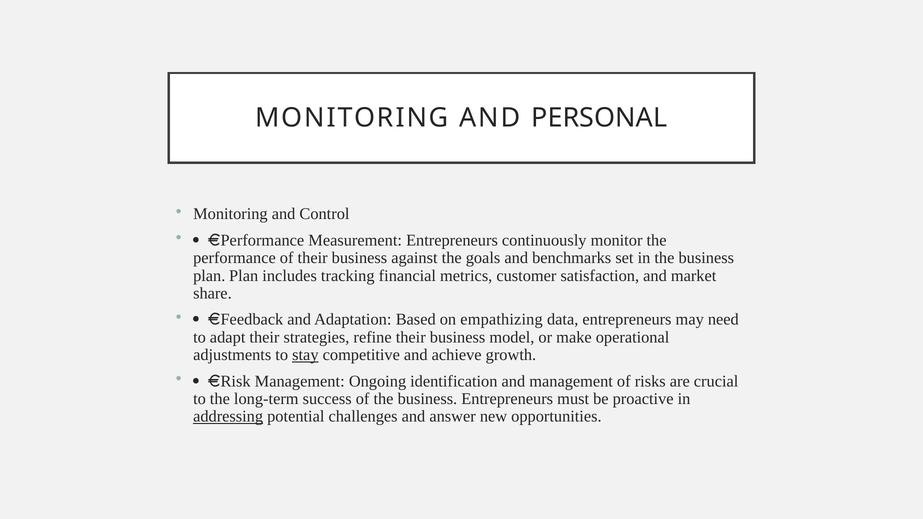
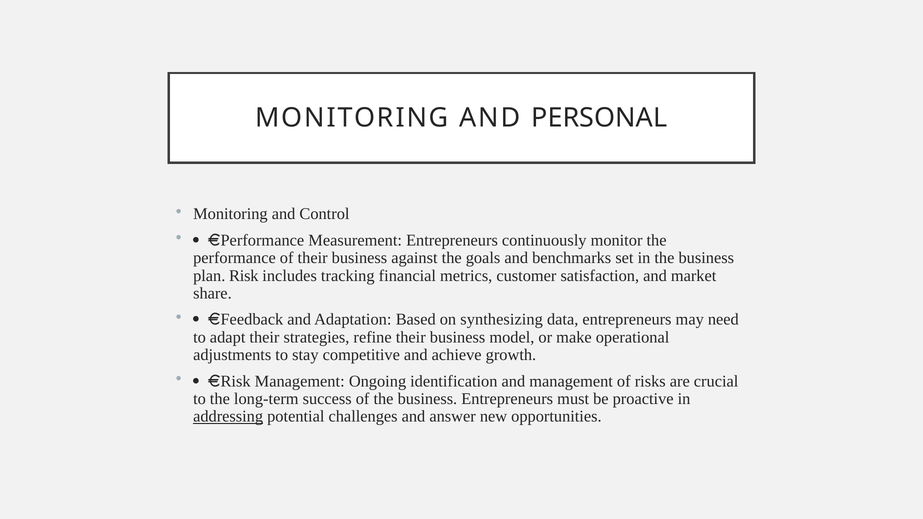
plan Plan: Plan -> Risk (244, 276)
empathizing: empathizing -> synthesizing (502, 320)
stay underline: present -> none (305, 355)
